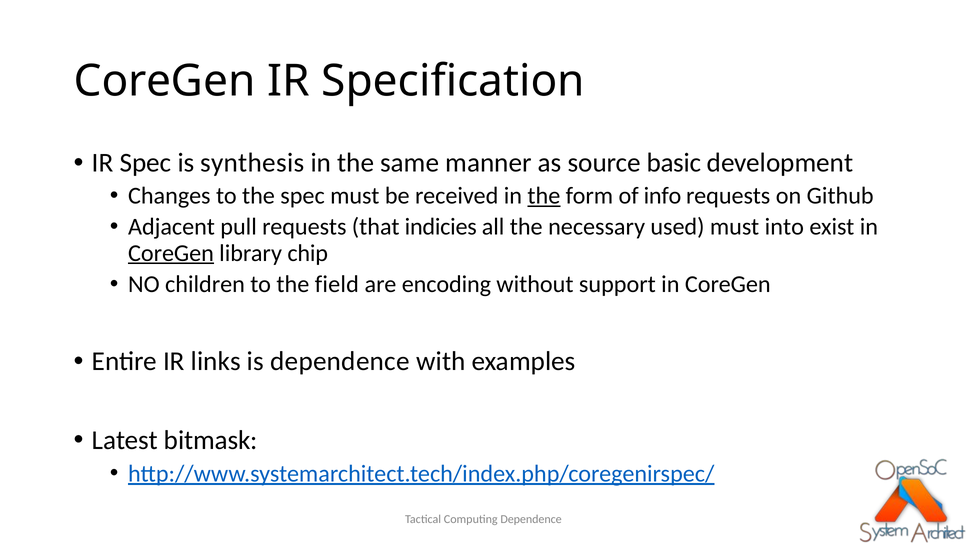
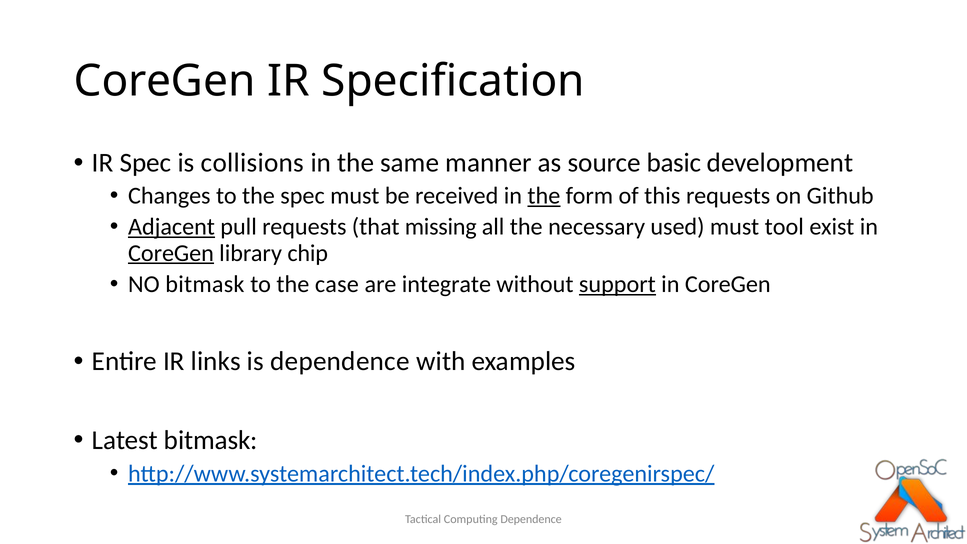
synthesis: synthesis -> collisions (252, 163)
info: info -> this (662, 196)
Adjacent underline: none -> present (171, 227)
indicies: indicies -> missing (441, 227)
into: into -> tool (784, 227)
NO children: children -> bitmask (205, 284)
field: field -> case (337, 284)
encoding: encoding -> integrate (446, 284)
support underline: none -> present (617, 284)
